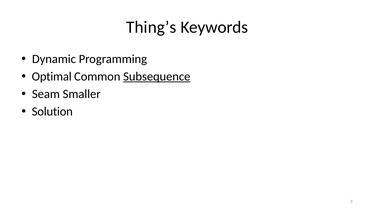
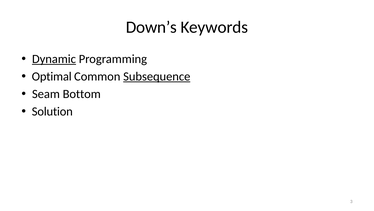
Thing’s: Thing’s -> Down’s (151, 27)
Dynamic underline: none -> present (54, 59)
Smaller: Smaller -> Bottom (82, 94)
